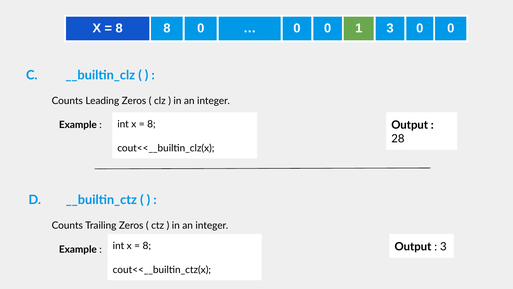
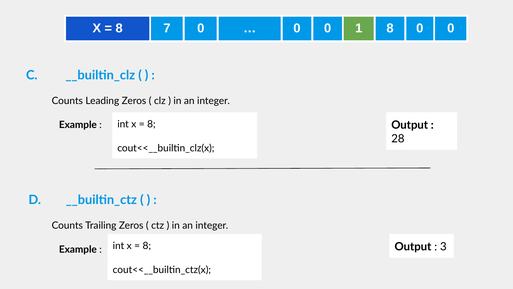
8 8: 8 -> 7 (167, 28)
1 3: 3 -> 8 (390, 28)
